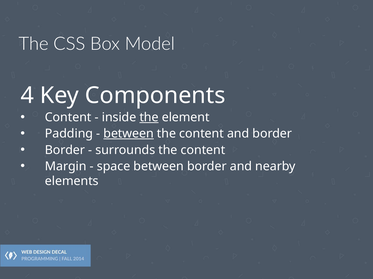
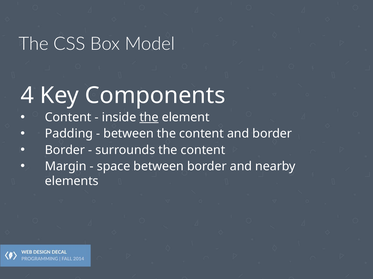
between underline: present -> none (129, 134)
